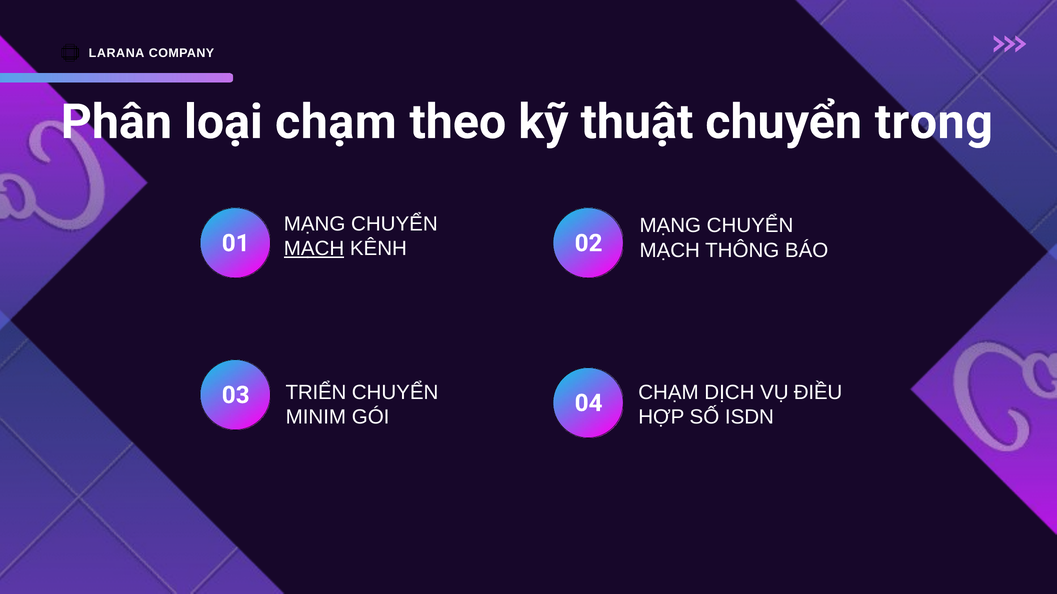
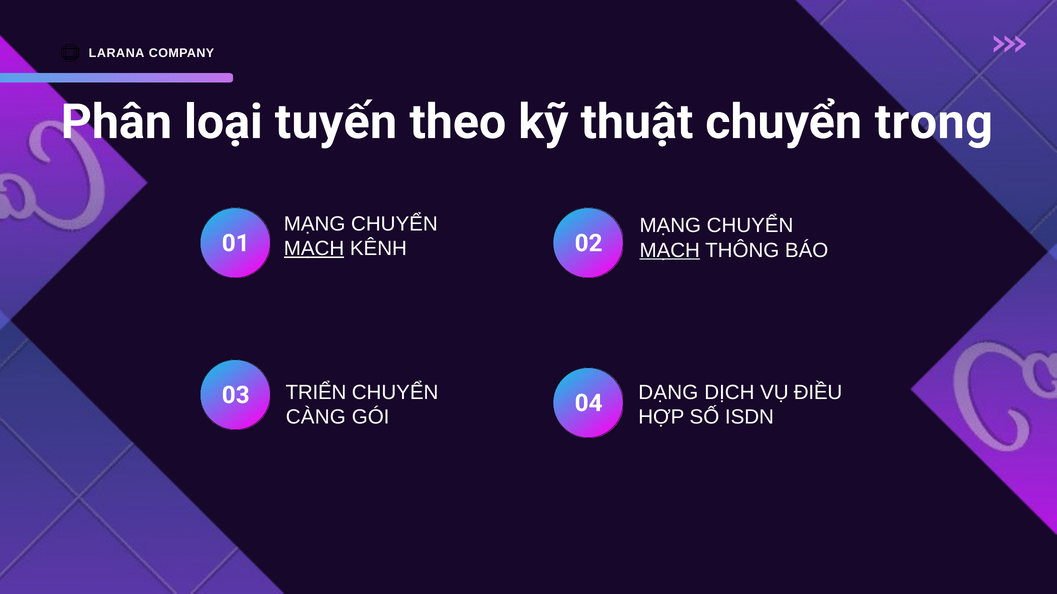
loại chạm: chạm -> tuyến (336, 122)
MẠCH underline: none -> present (670, 250)
CHẠM: CHẠM -> DẠNG (668, 393)
MINIM: MINIM -> CÀNG (316, 417)
